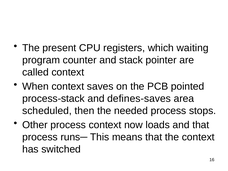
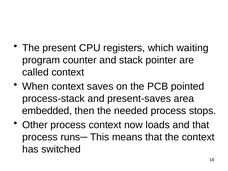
defines-saves: defines-saves -> present-saves (139, 99)
scheduled: scheduled -> embedded (47, 111)
